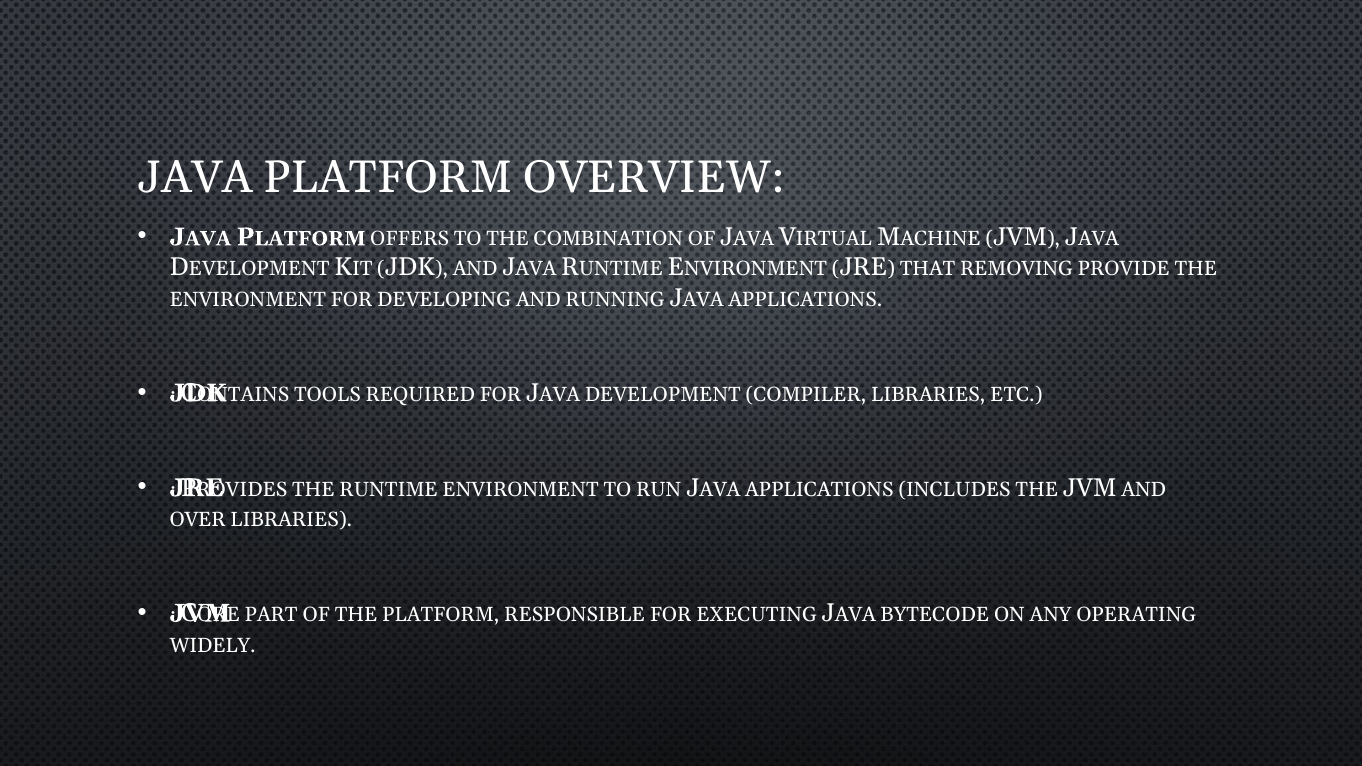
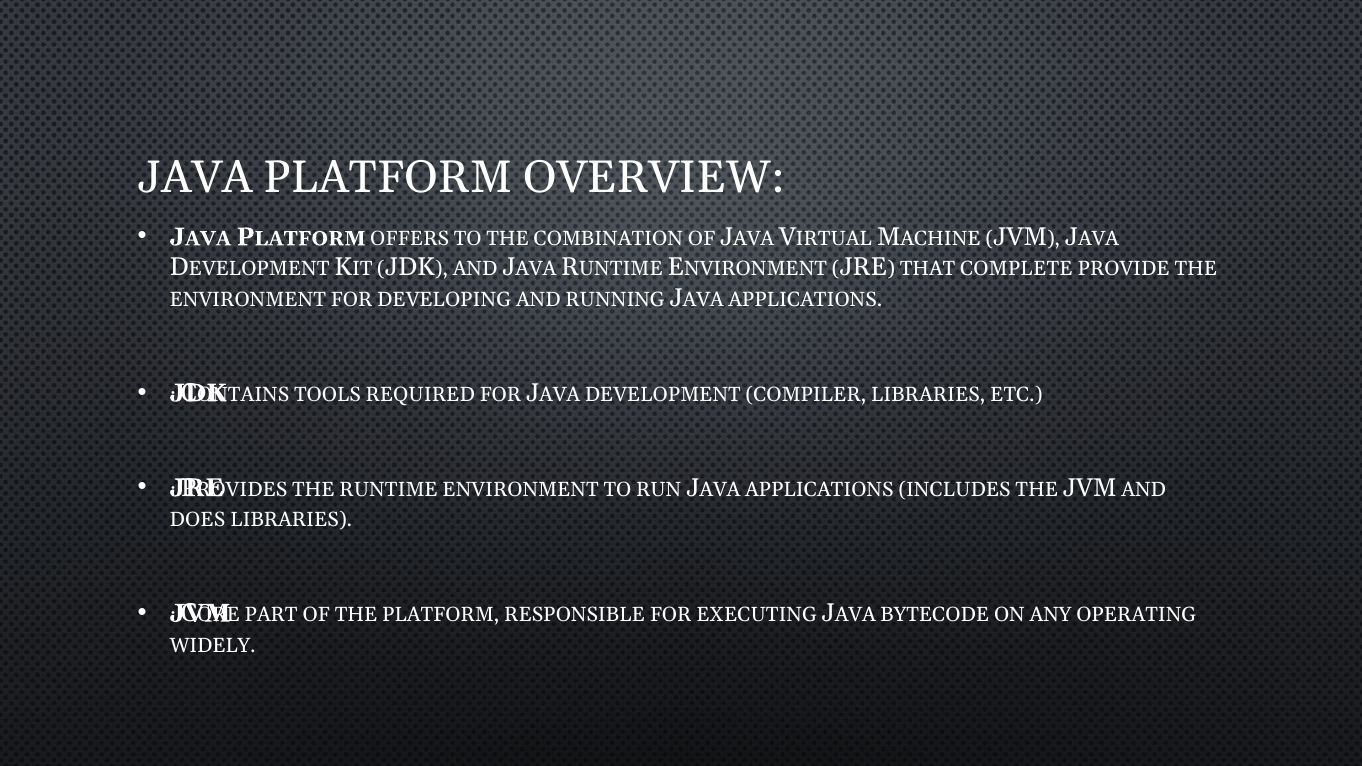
REMOVING: REMOVING -> COMPLETE (1016, 269)
OVER: OVER -> DOES (198, 520)
